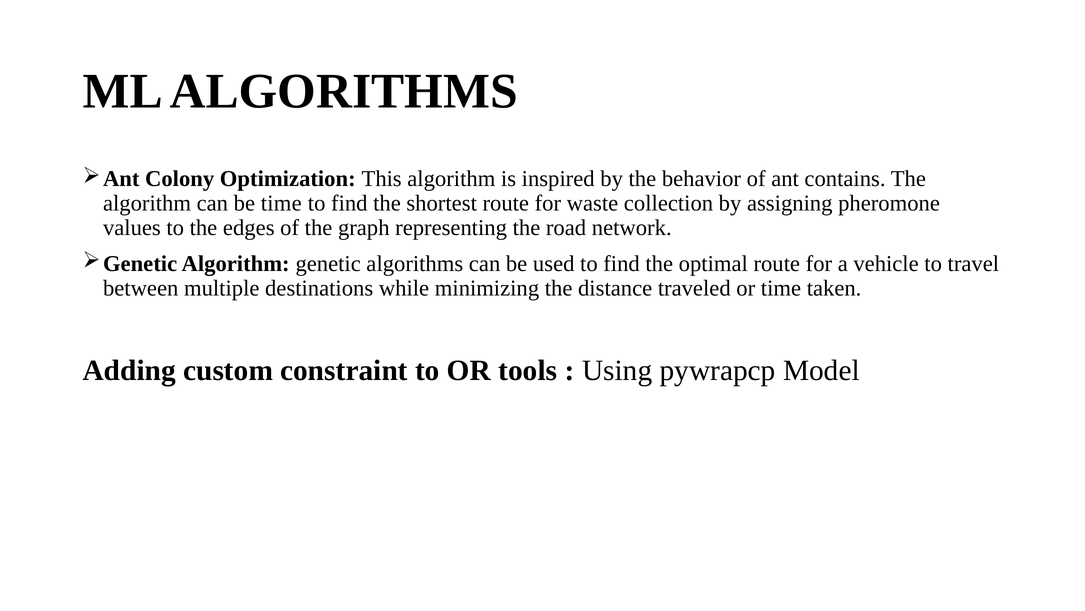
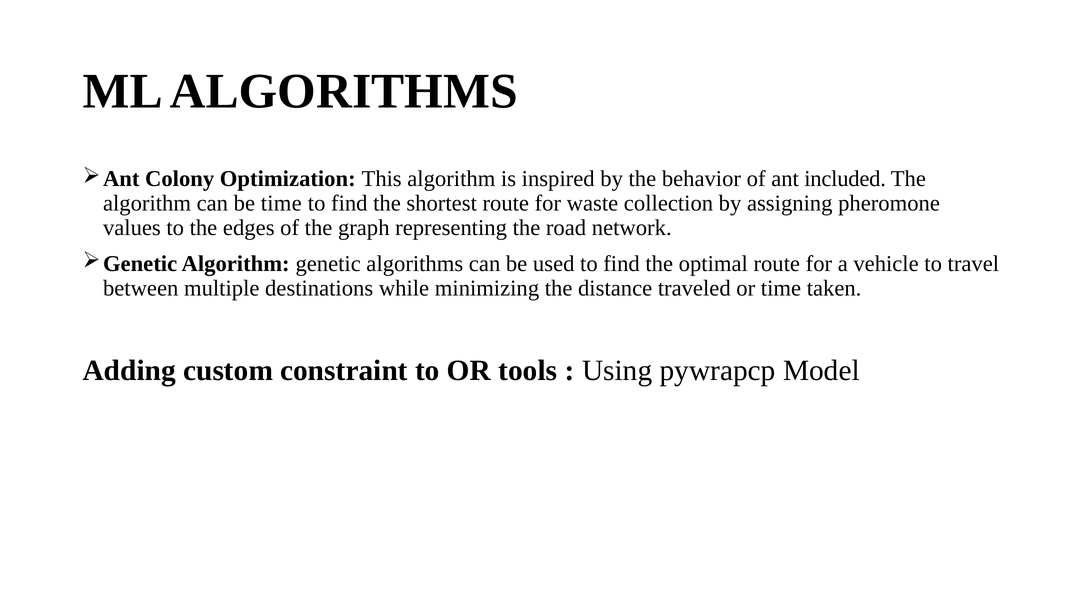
contains: contains -> included (845, 179)
